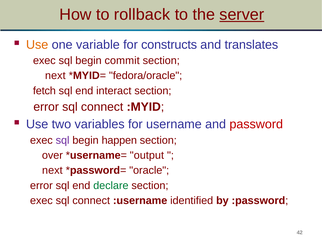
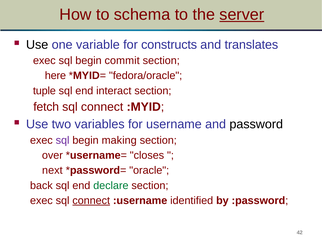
rollback: rollback -> schema (142, 15)
Use colour: orange -> black (37, 45)
next: next -> here (55, 76)
fetch: fetch -> tuple (44, 91)
error: error -> fetch (46, 107)
password colour: red -> black (256, 124)
happen: happen -> making (119, 140)
output: output -> closes (147, 155)
error: error -> back (41, 185)
connect underline: none -> present (91, 200)
